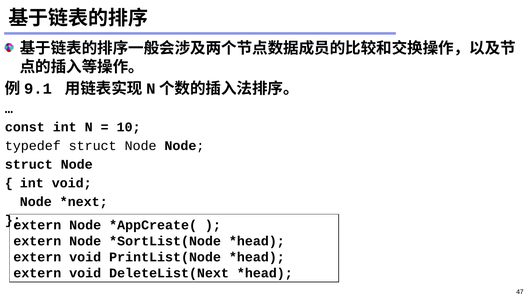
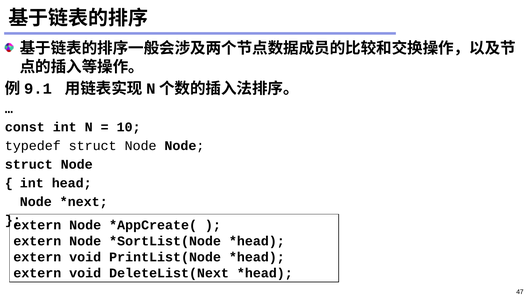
int void: void -> head (72, 183)
